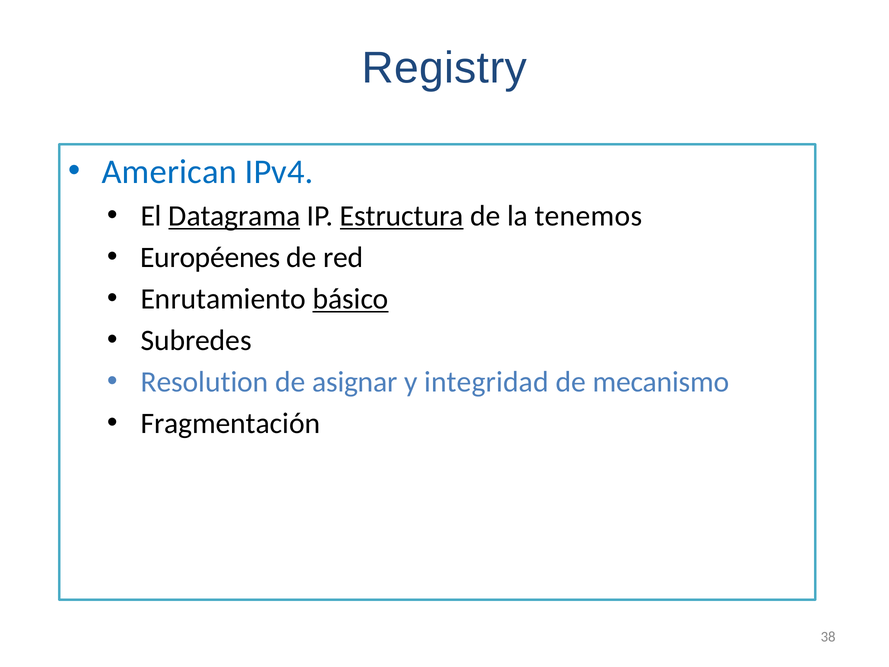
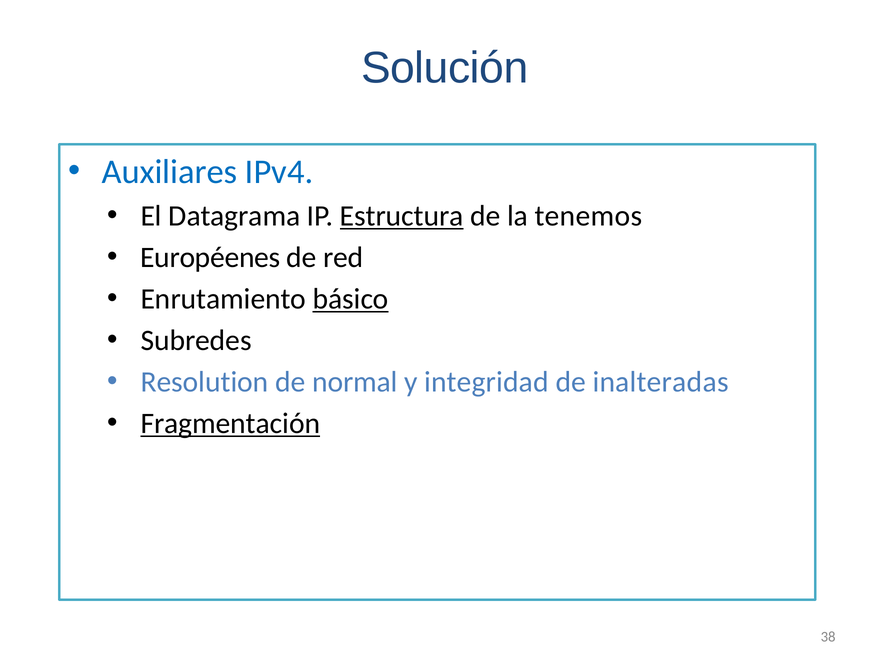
Registry: Registry -> Solución (445, 68)
American: American -> Auxiliares (170, 172)
Datagrama underline: present -> none (234, 216)
asignar: asignar -> normal (355, 382)
mecanismo: mecanismo -> inalteradas (661, 382)
Fragmentación underline: none -> present (230, 423)
